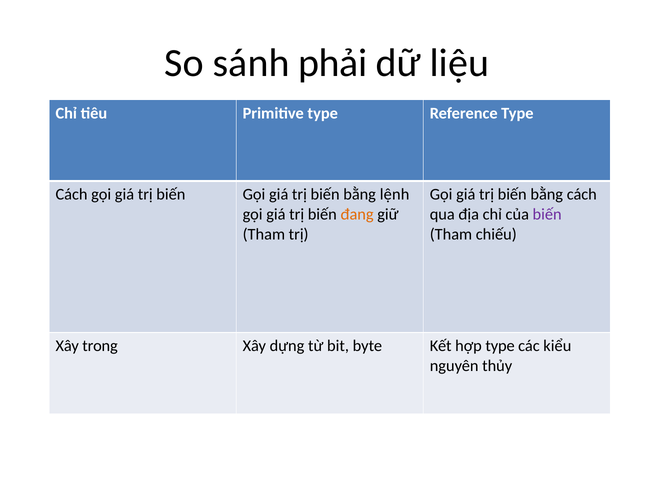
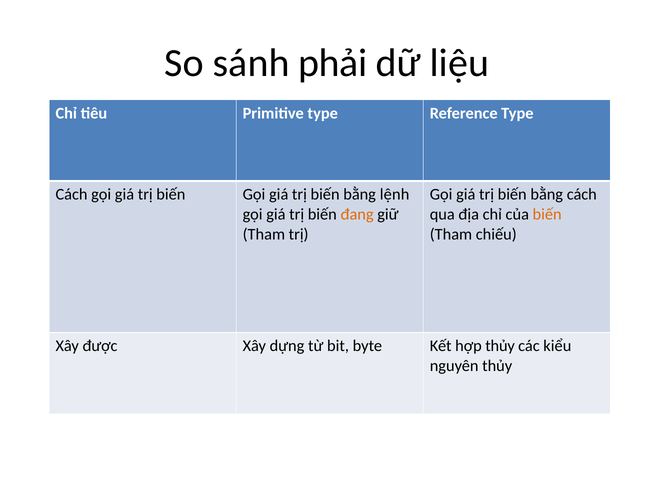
biến colour: purple -> orange (547, 215)
trong: trong -> được (100, 346)
hợp type: type -> thủy (500, 346)
